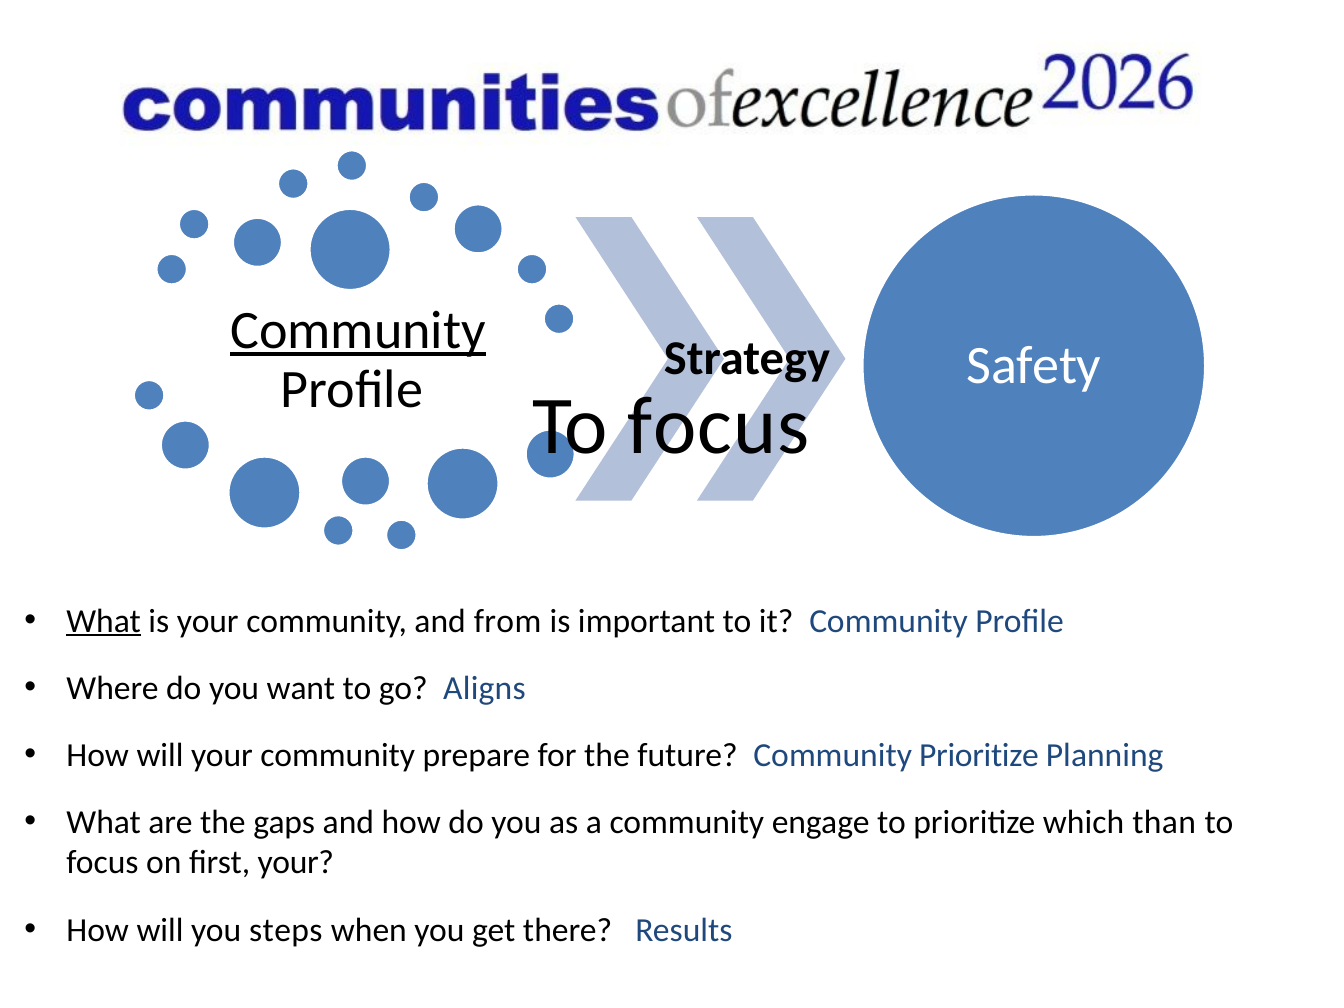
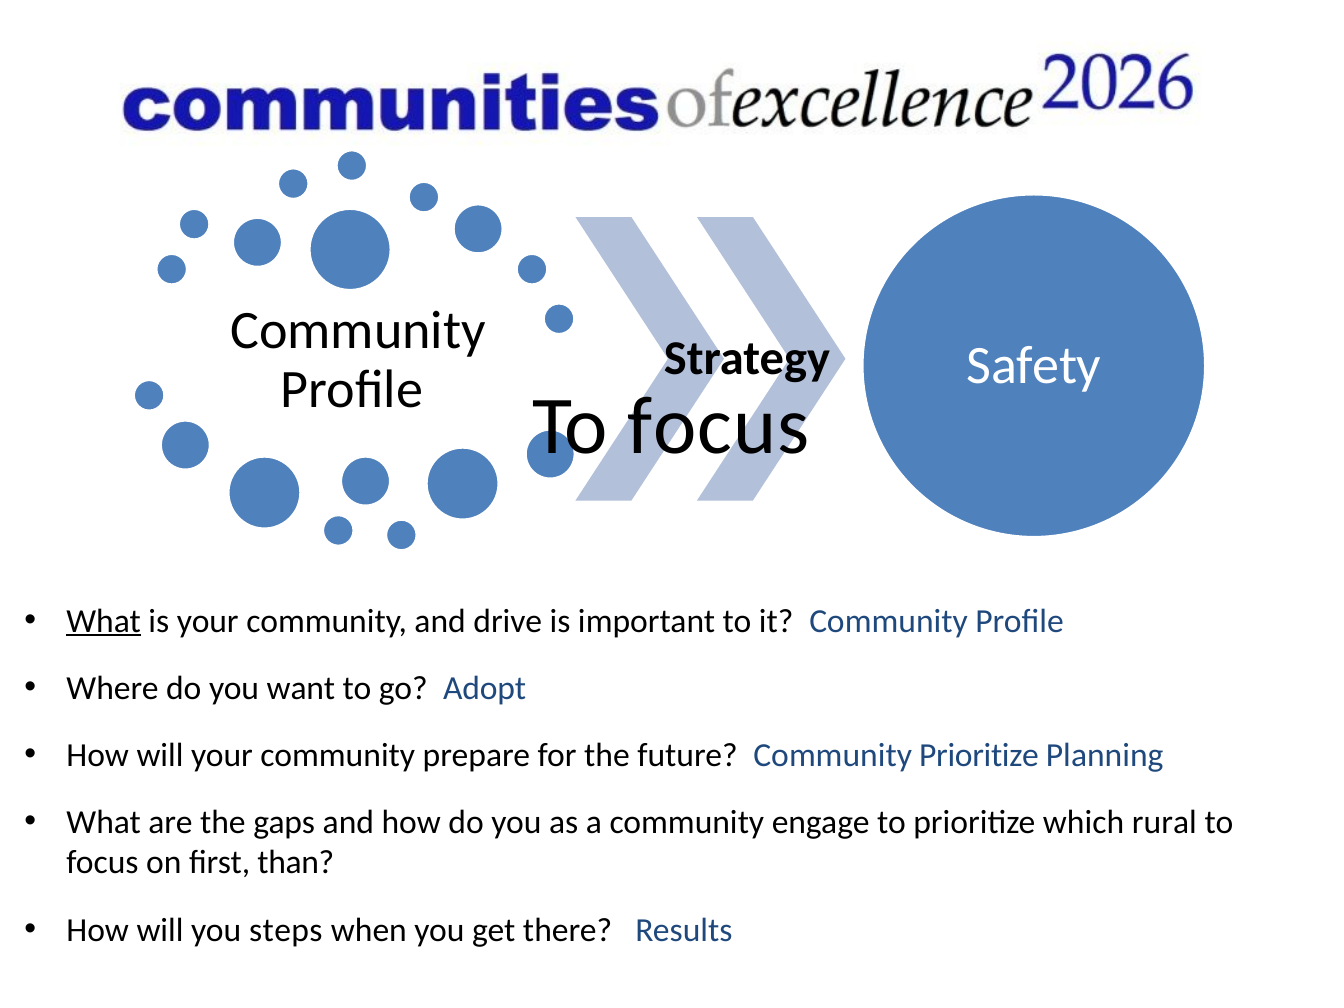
Community underline: present -> none (358, 331)
from: from -> drive (508, 621)
Aligns: Aligns -> Adopt (485, 688)
than: than -> rural (1164, 823)
first your: your -> than (296, 863)
